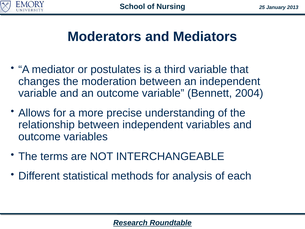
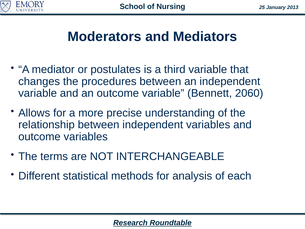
moderation: moderation -> procedures (109, 81)
2004: 2004 -> 2060 (249, 93)
